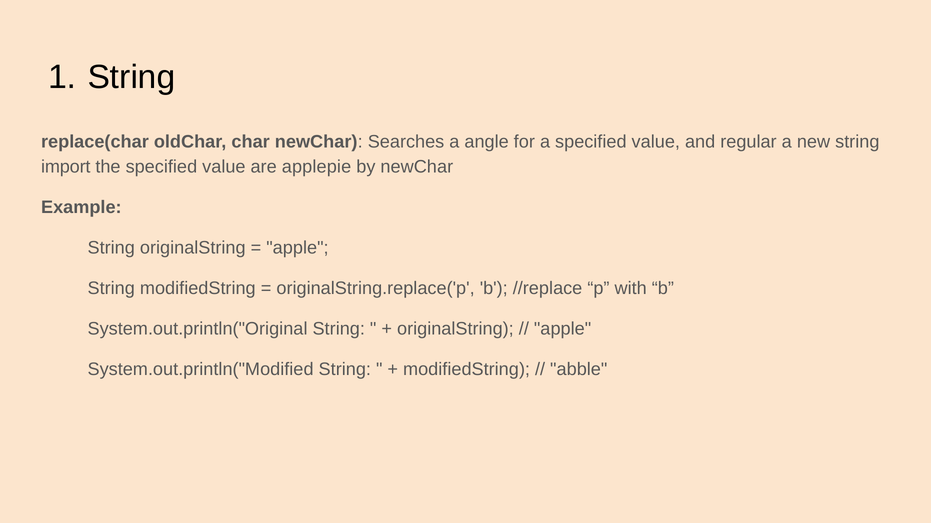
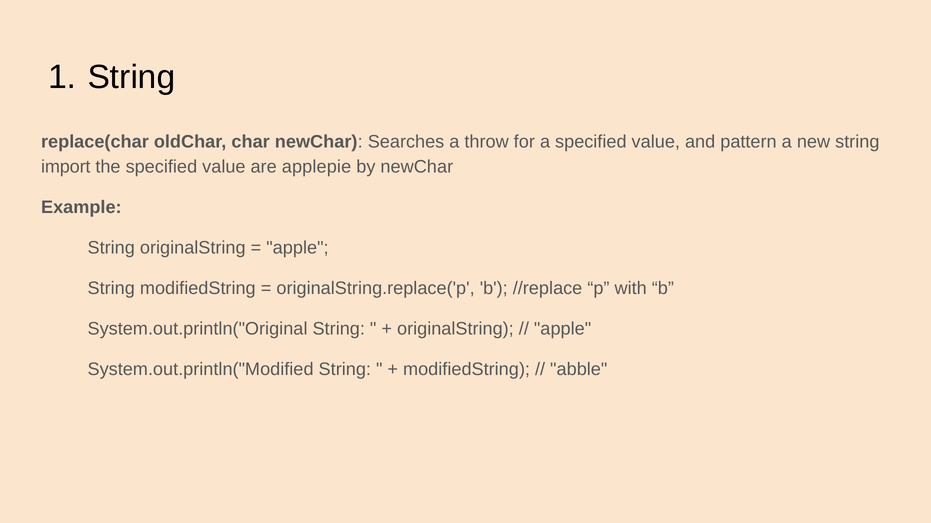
angle: angle -> throw (487, 142)
regular: regular -> pattern (748, 142)
